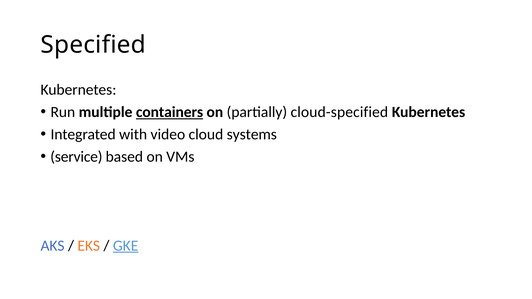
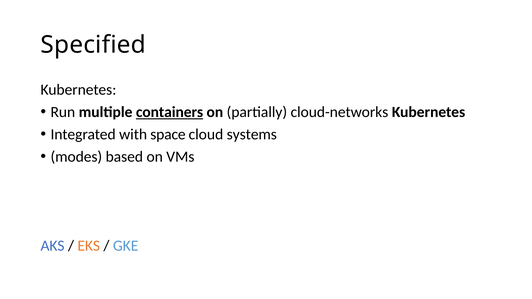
cloud-specified: cloud-specified -> cloud-networks (339, 112)
video: video -> space (168, 134)
service: service -> modes (76, 157)
GKE underline: present -> none (126, 246)
